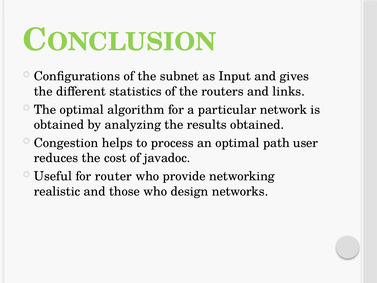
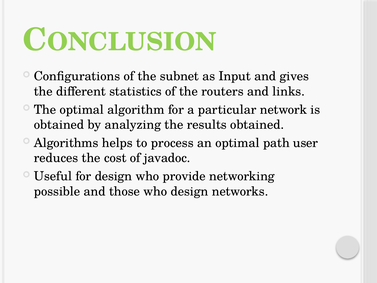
Congestion: Congestion -> Algorithms (66, 143)
for router: router -> design (113, 176)
realistic: realistic -> possible (57, 191)
